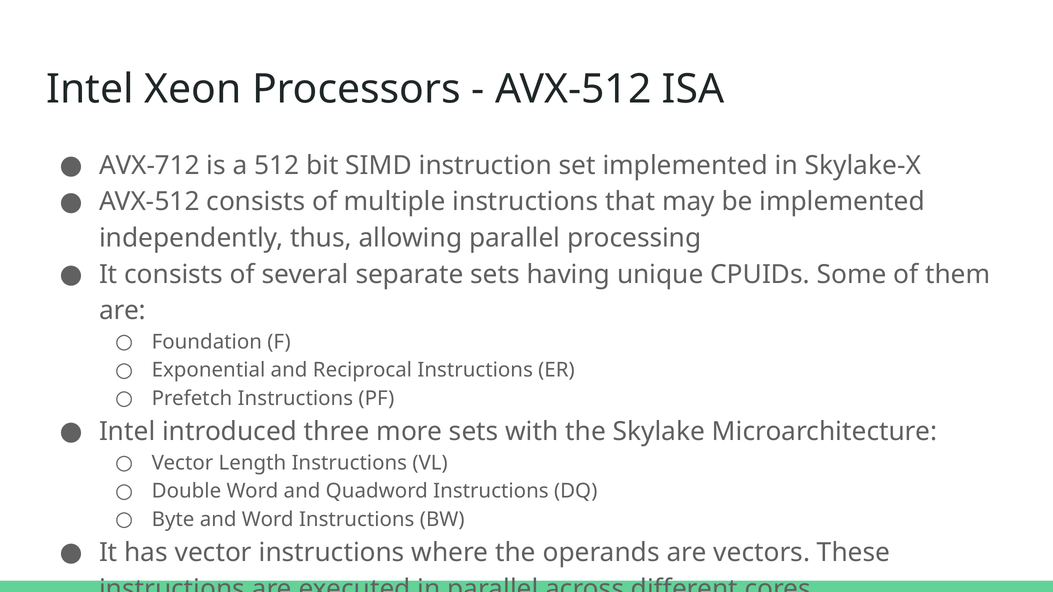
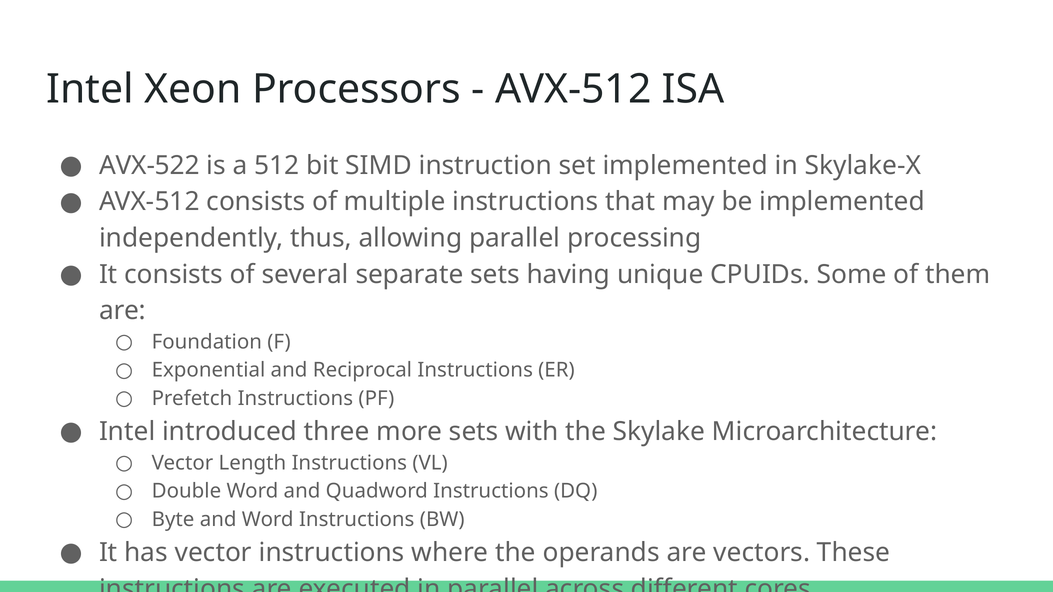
AVX-712: AVX-712 -> AVX-522 (149, 166)
